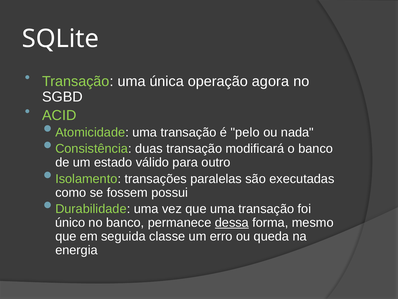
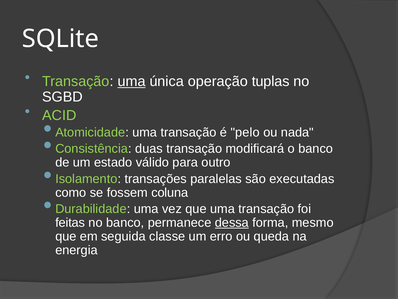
uma underline: none -> present (132, 81)
agora: agora -> tuplas (271, 81)
possui: possui -> coluna (170, 192)
único: único -> feitas (70, 222)
